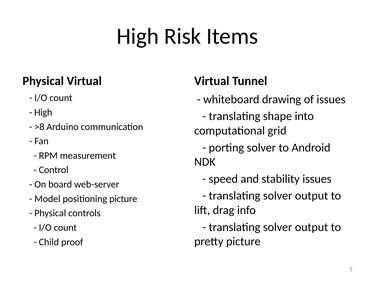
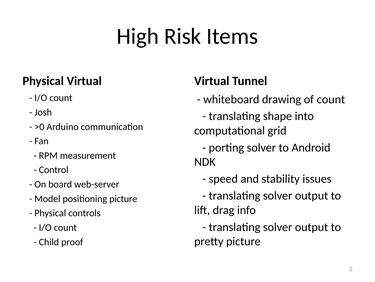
of issues: issues -> count (331, 99)
High: High -> Josh (43, 112)
>8: >8 -> >0 (39, 126)
